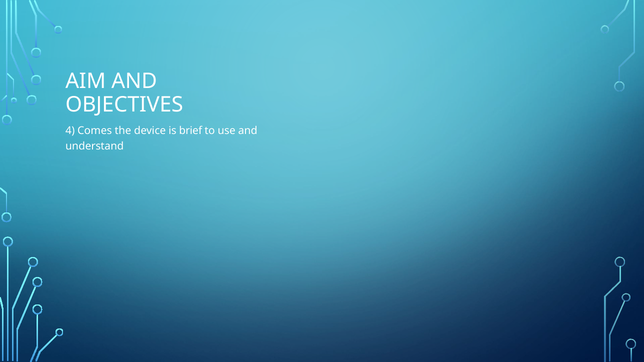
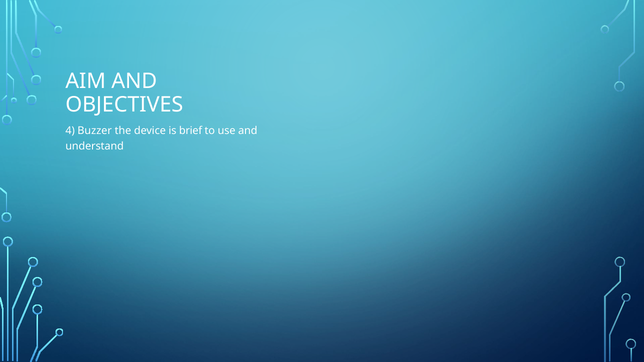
Comes: Comes -> Buzzer (95, 131)
